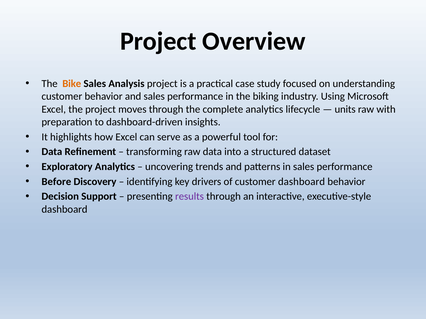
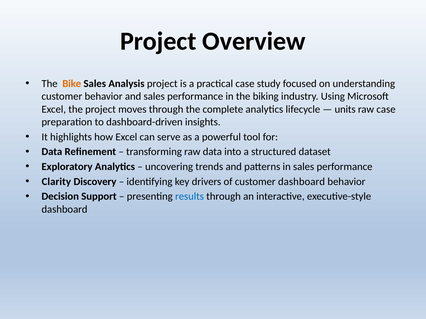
raw with: with -> case (386, 109)
Before: Before -> Clarity (56, 182)
results colour: purple -> blue (190, 197)
